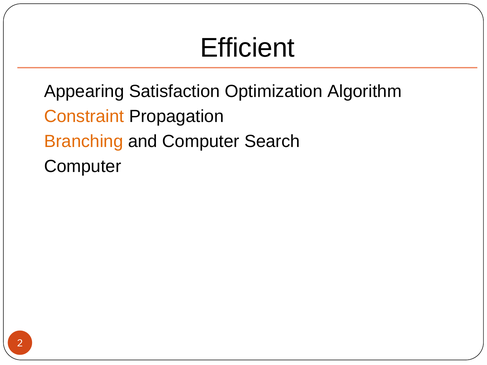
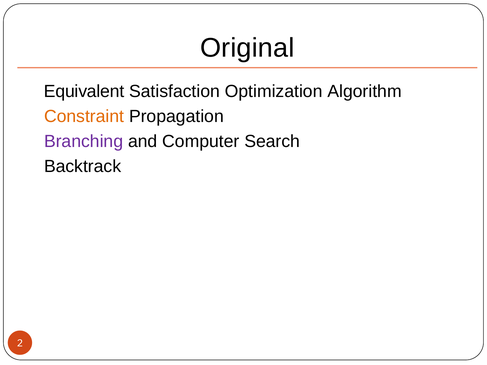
Efficient: Efficient -> Original (247, 48)
Appearing: Appearing -> Equivalent (84, 91)
Branching colour: orange -> purple (84, 142)
Computer: Computer -> Backtrack (83, 167)
